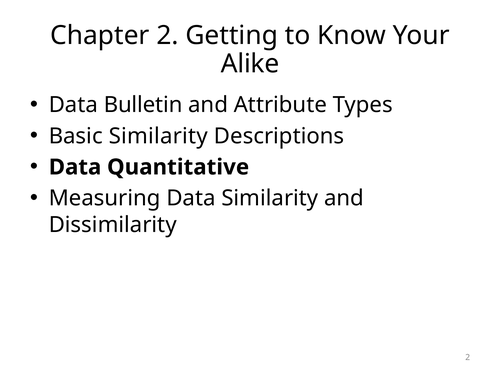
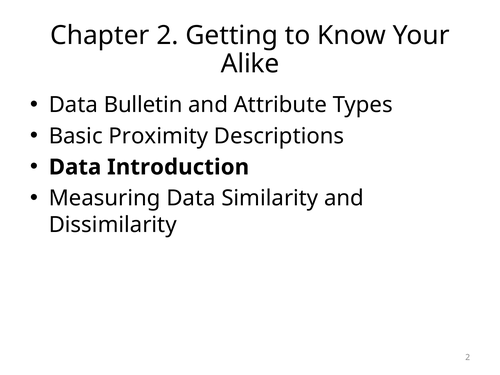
Basic Similarity: Similarity -> Proximity (158, 136)
Quantitative: Quantitative -> Introduction (178, 167)
